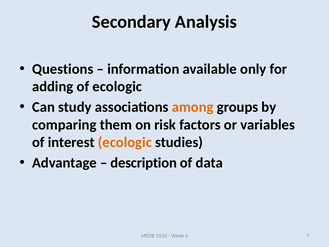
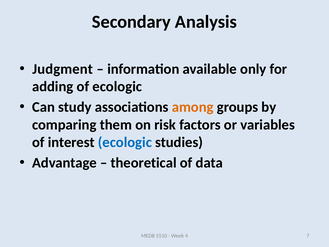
Questions: Questions -> Judgment (63, 69)
ecologic colour: orange -> blue (125, 142)
description: description -> theoretical (144, 163)
